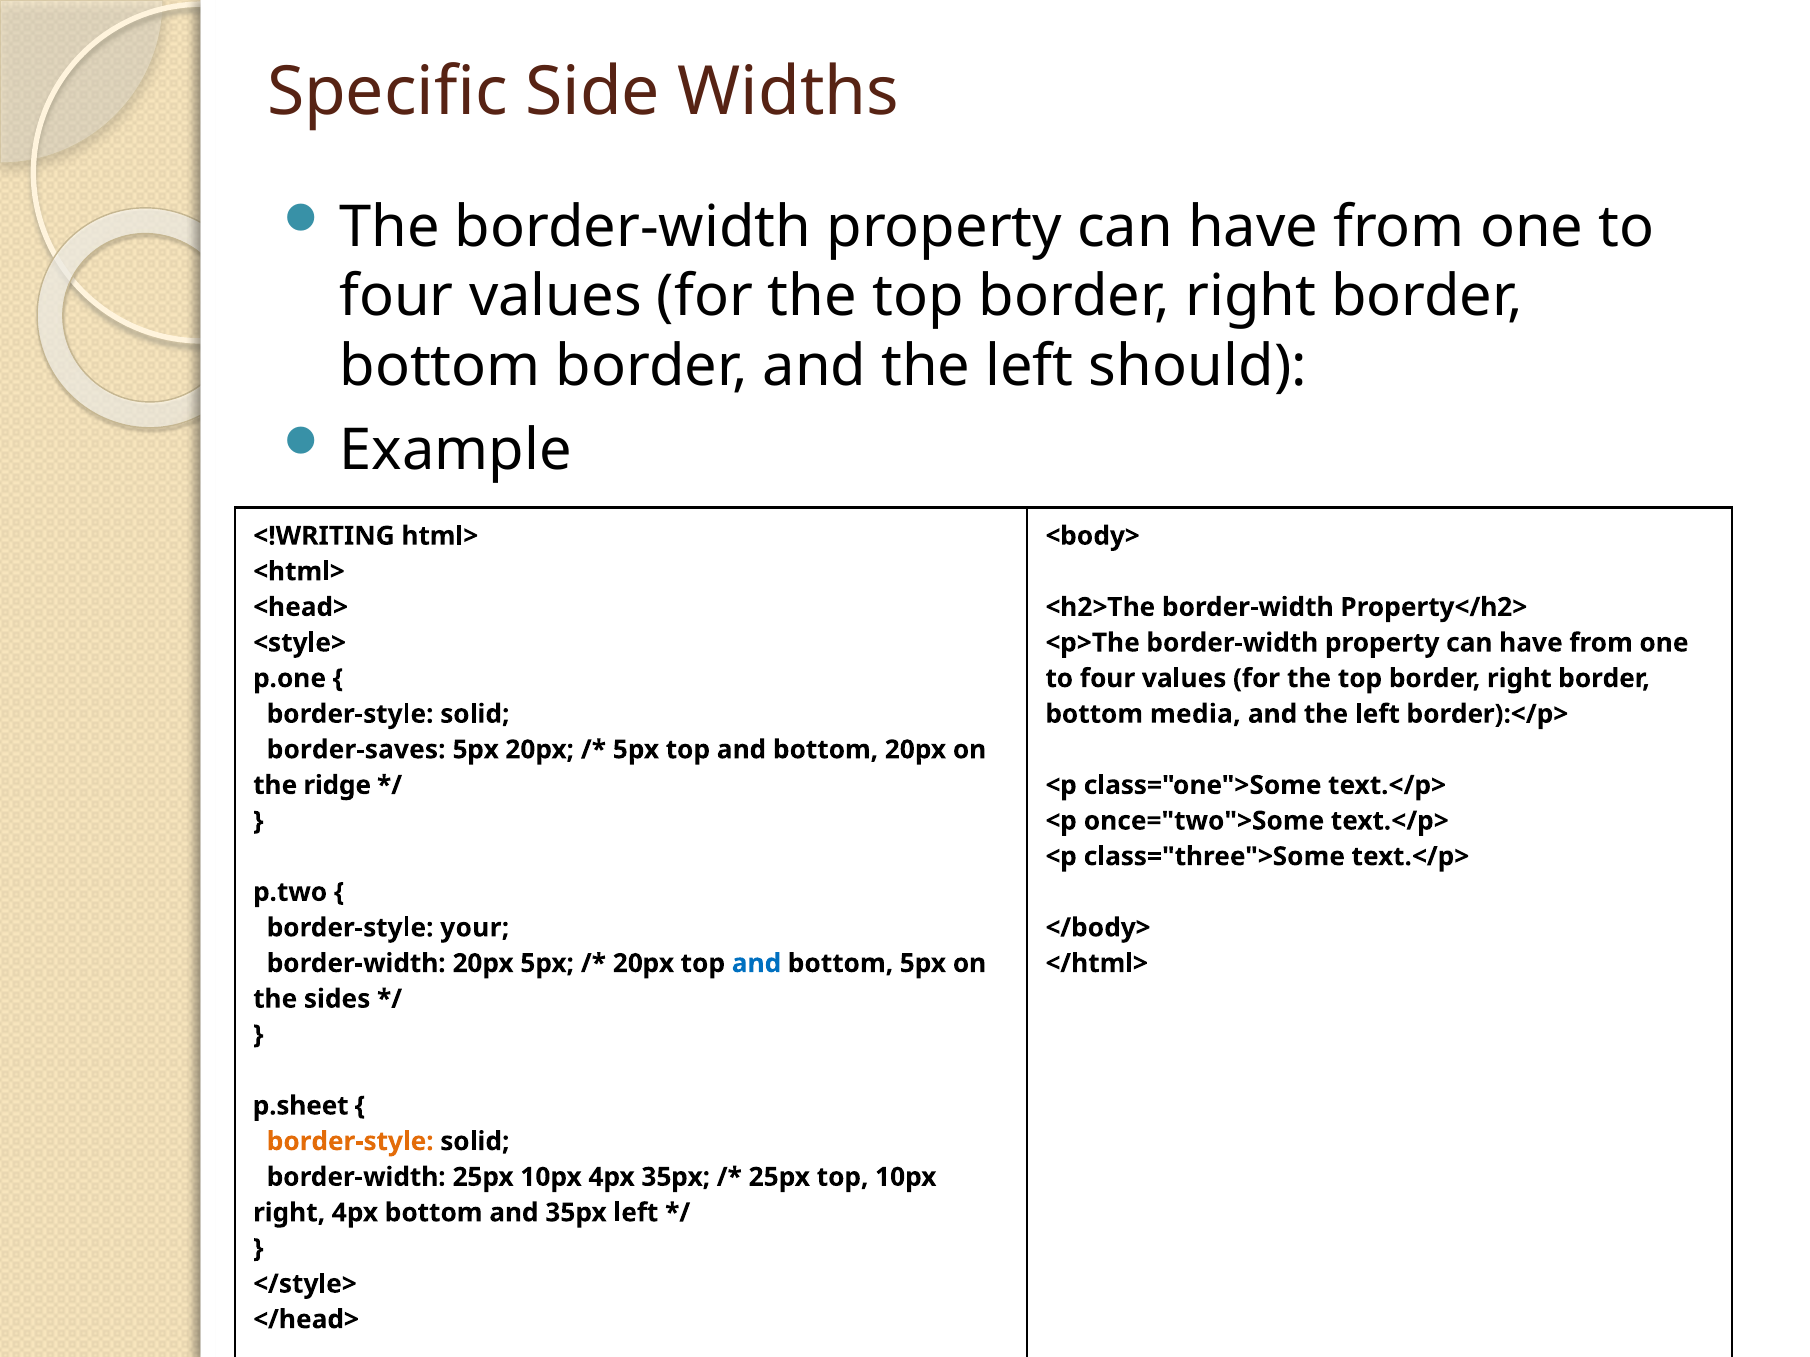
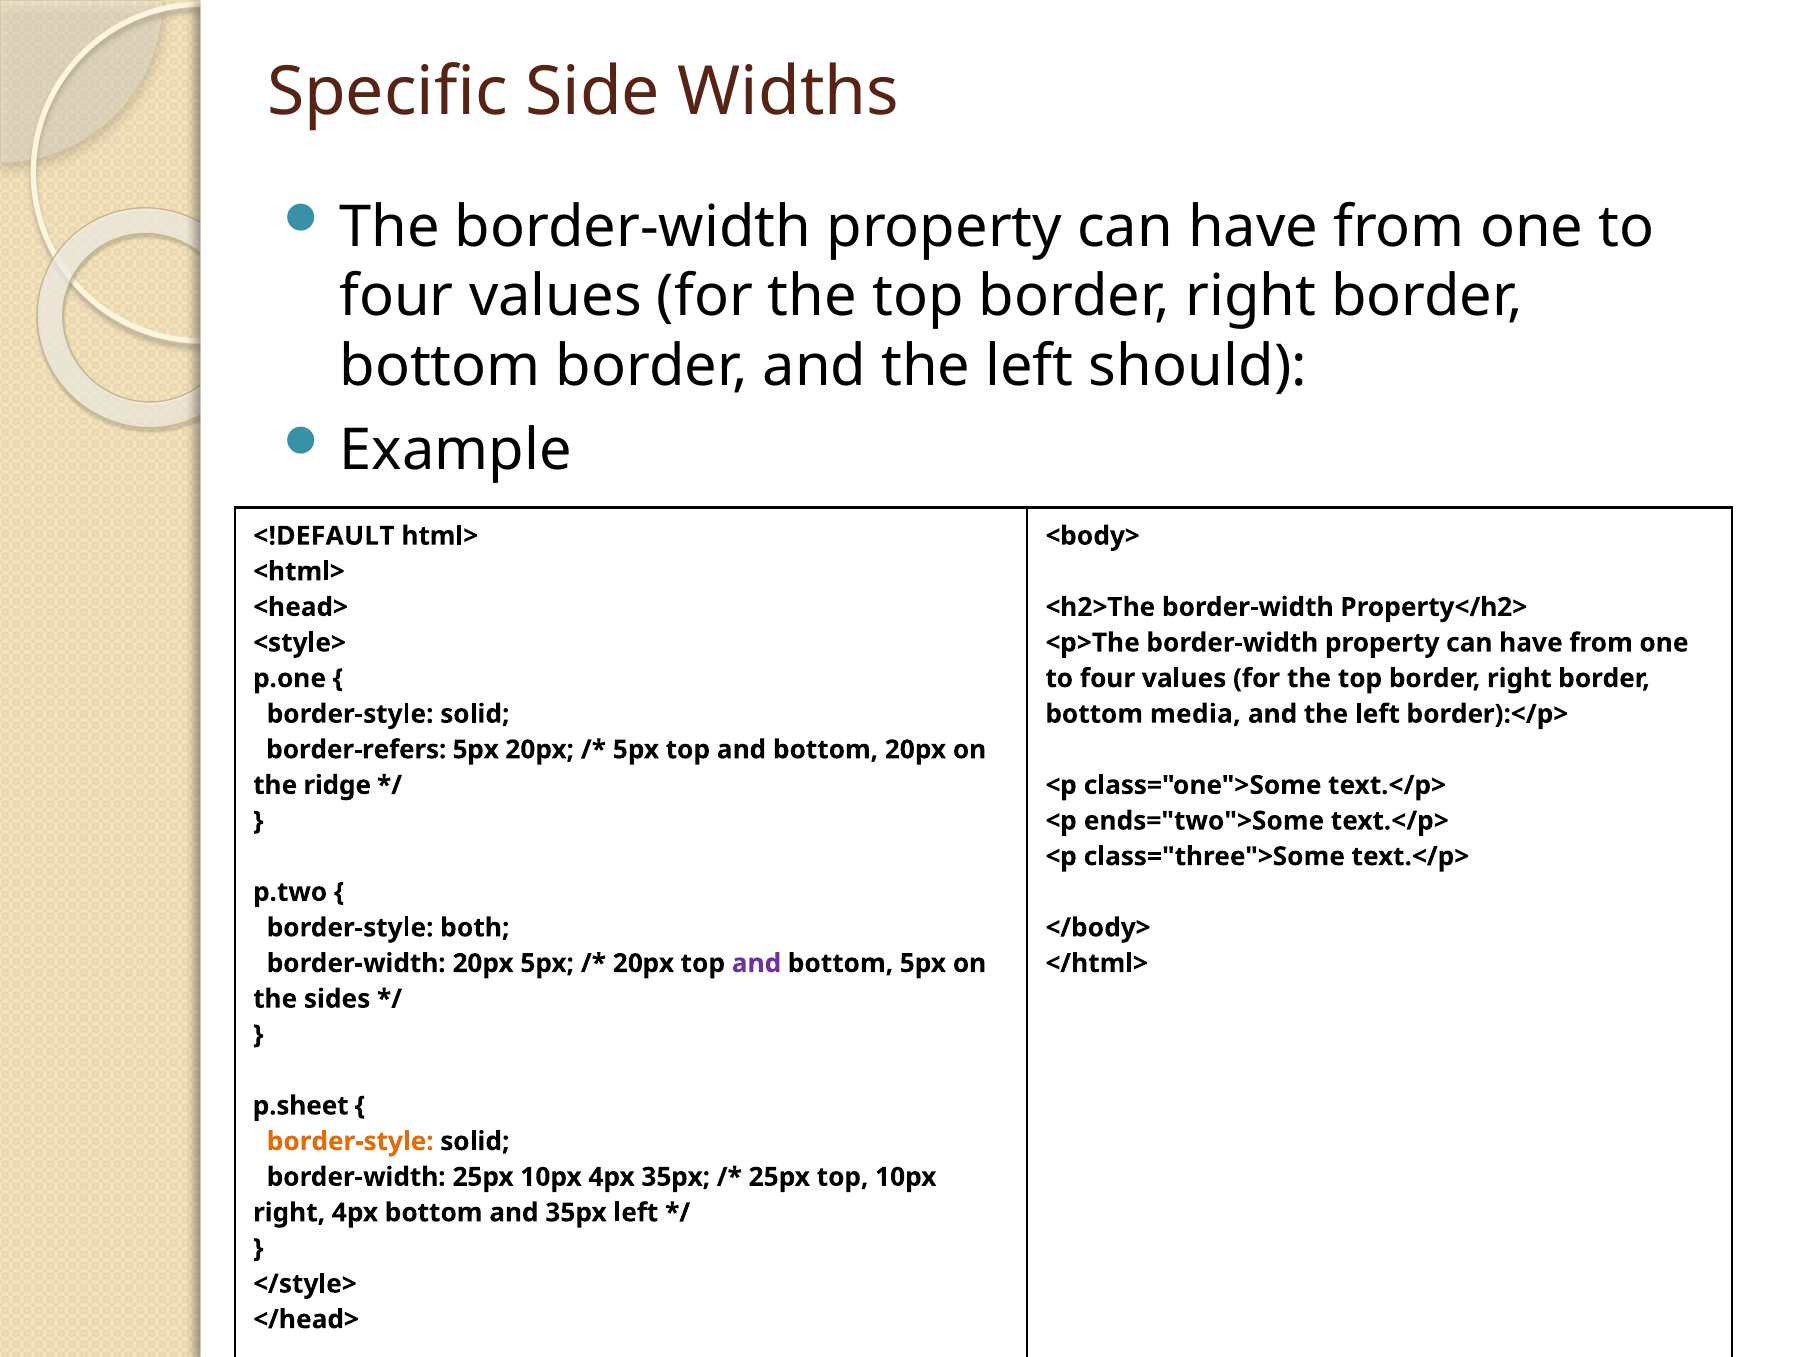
<!WRITING: <!WRITING -> <!DEFAULT (324, 536)
border-saves: border-saves -> border-refers (356, 750)
once="two">Some: once="two">Some -> ends="two">Some (1204, 821)
your: your -> both (475, 928)
and colour: blue -> purple (756, 964)
